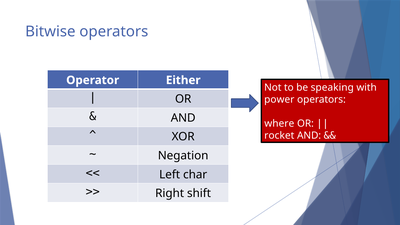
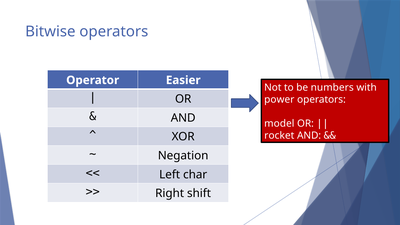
Either: Either -> Easier (183, 80)
speaking: speaking -> numbers (332, 88)
where: where -> model (279, 124)
